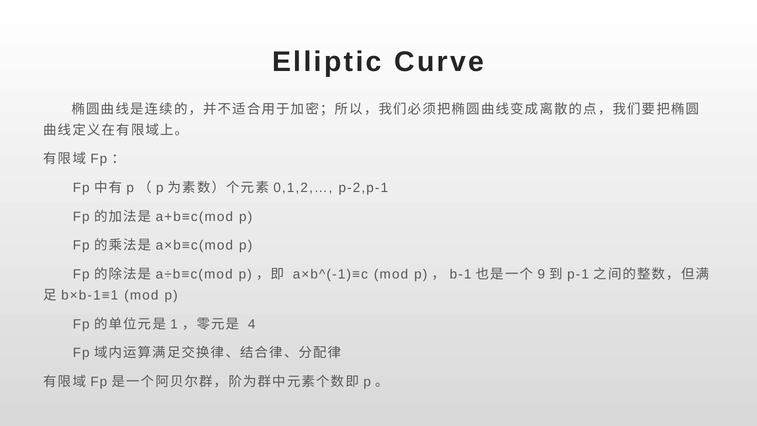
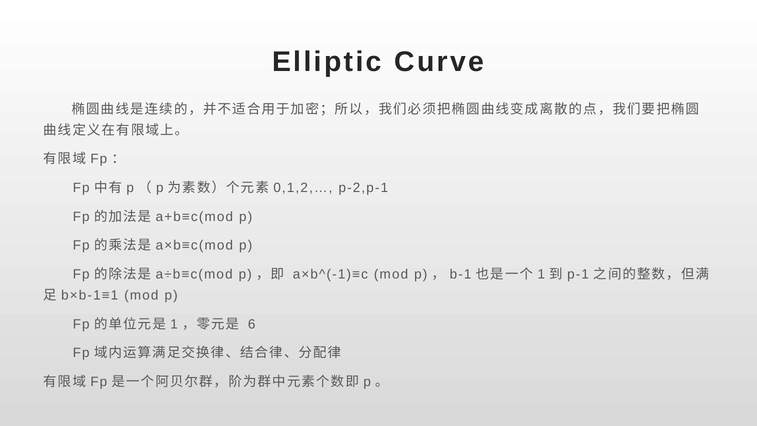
9: 9 -> 1 (541, 274)
4: 4 -> 6 (252, 324)
